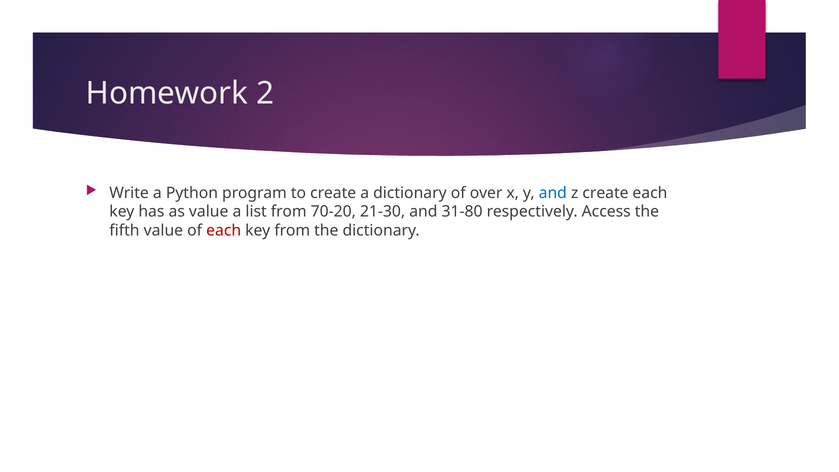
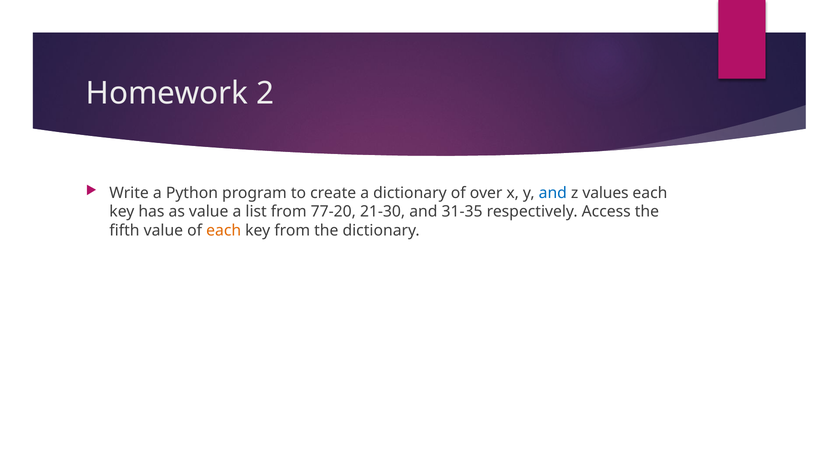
z create: create -> values (606, 193)
70-20: 70-20 -> 77-20 (333, 212)
31-80: 31-80 -> 31-35 (462, 212)
each colour: red -> orange (224, 231)
